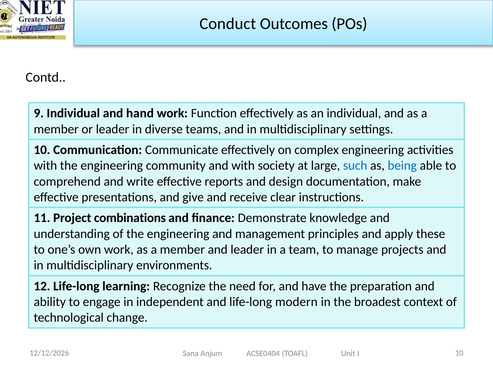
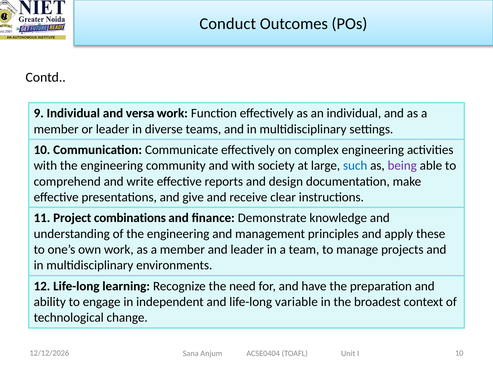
hand: hand -> versa (140, 113)
being colour: blue -> purple (402, 166)
modern: modern -> variable (296, 302)
